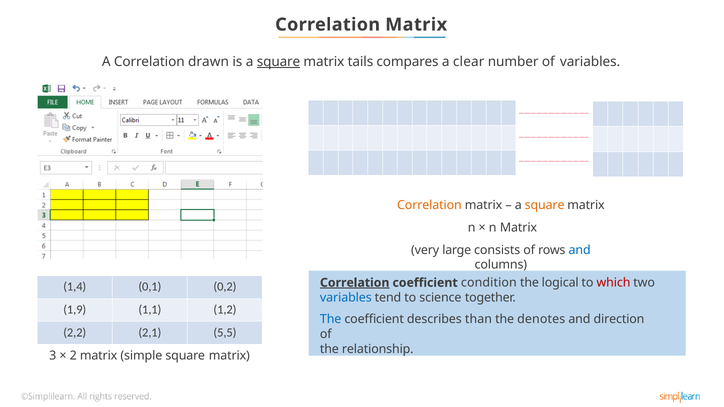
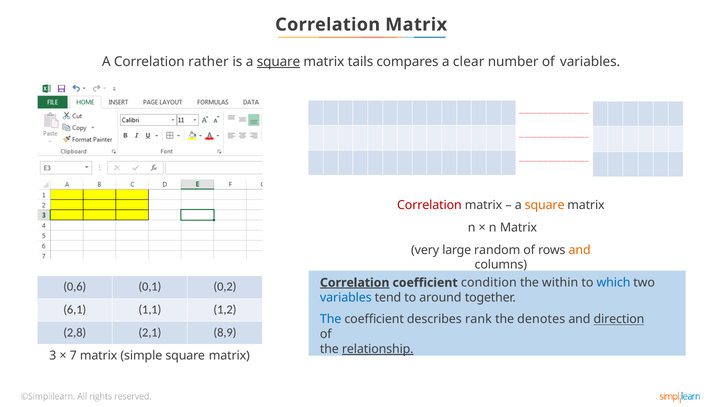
drawn: drawn -> rather (208, 62)
Correlation colour: orange -> red (429, 205)
consists: consists -> random (497, 250)
and colour: blue -> orange (580, 250)
logical: logical -> within (560, 283)
which colour: red -> blue (614, 283)
1,4: 1,4 -> 0,6 (75, 287)
science: science -> around (440, 298)
1,9: 1,9 -> 6,1 (75, 310)
than: than -> rank (478, 319)
direction underline: none -> present (619, 319)
2,2: 2,2 -> 2,8 (75, 333)
5,5: 5,5 -> 8,9 (225, 333)
relationship underline: none -> present (378, 349)
2: 2 -> 7 (73, 356)
